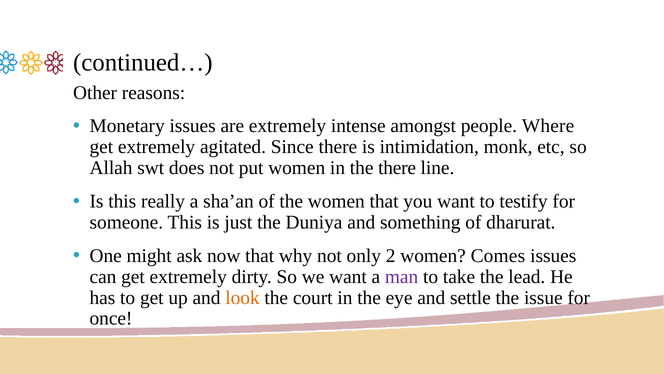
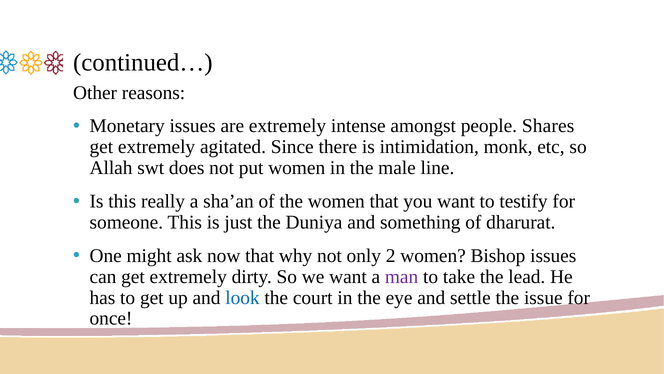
Where: Where -> Shares (548, 126)
the there: there -> male (397, 168)
Comes: Comes -> Bishop (498, 255)
look colour: orange -> blue (242, 297)
